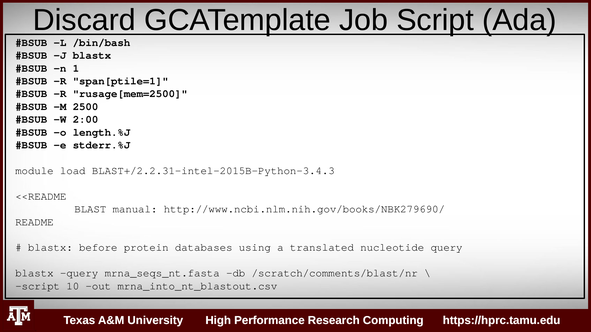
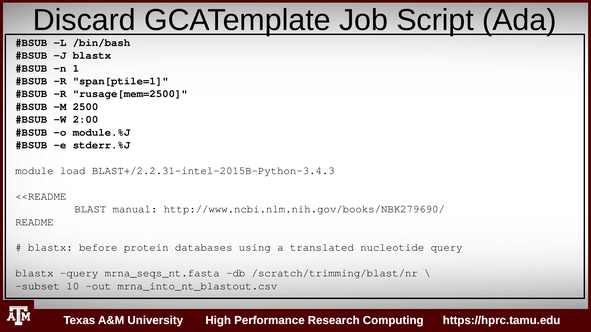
length.%J: length.%J -> module.%J (102, 132)
/scratch/comments/blast/nr: /scratch/comments/blast/nr -> /scratch/trimming/blast/nr (335, 273)
script: script -> subset (38, 286)
